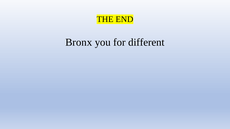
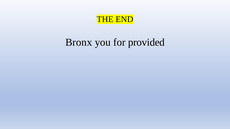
different: different -> provided (146, 42)
